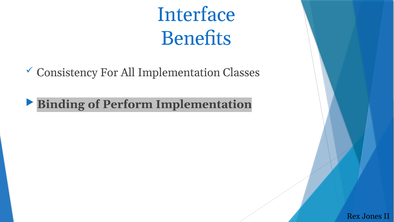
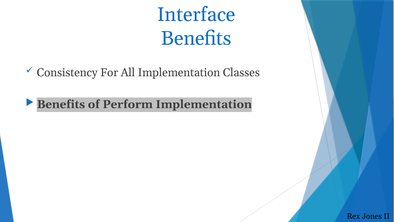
Binding: Binding -> Benefits (61, 104)
